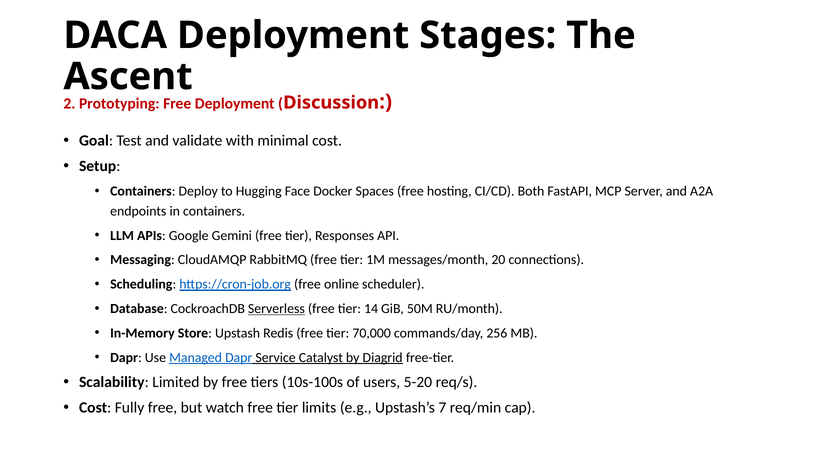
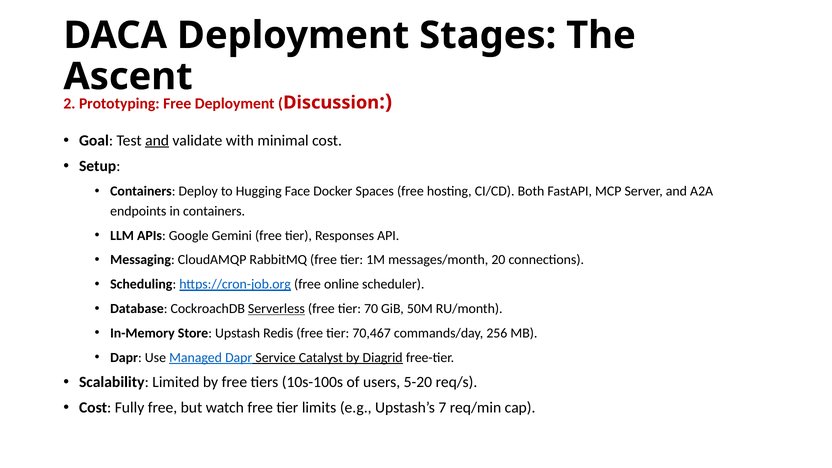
and underline: none -> present (157, 140)
14: 14 -> 70 (371, 309)
70,000: 70,000 -> 70,467 (372, 333)
